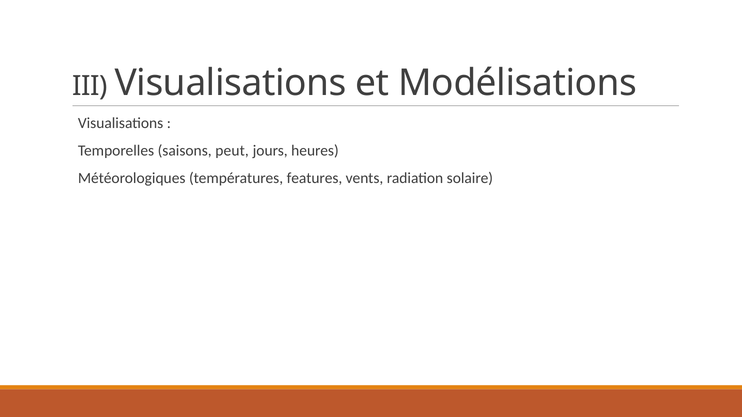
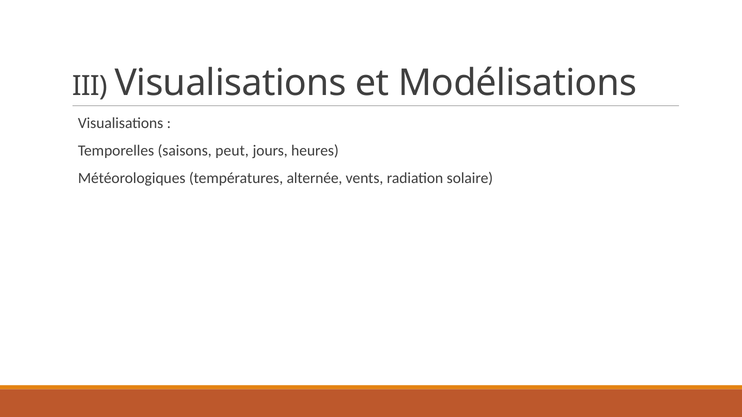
features: features -> alternée (314, 178)
